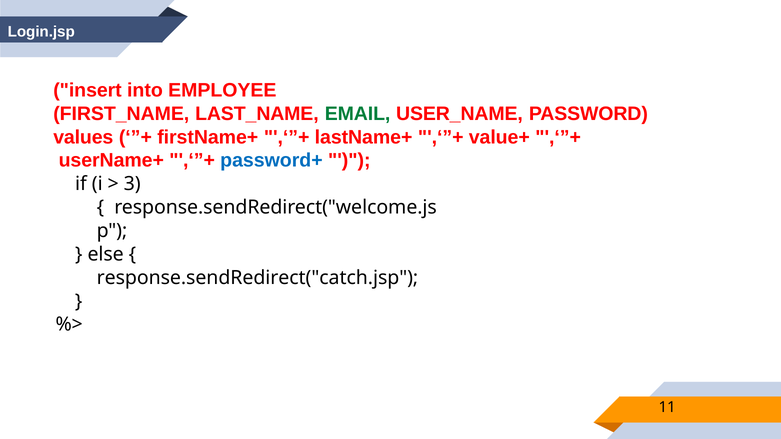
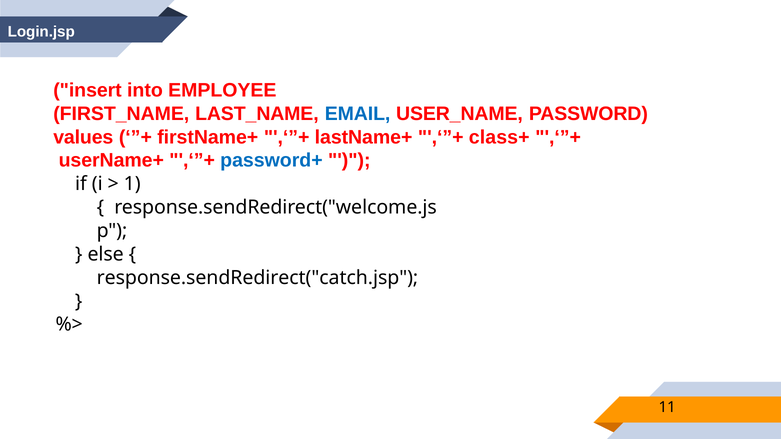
EMAIL colour: green -> blue (358, 114)
value+: value+ -> class+ (499, 137)
3: 3 -> 1 (132, 184)
